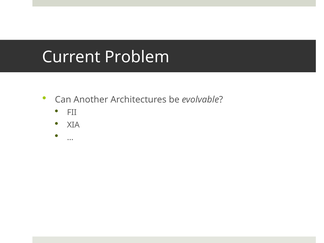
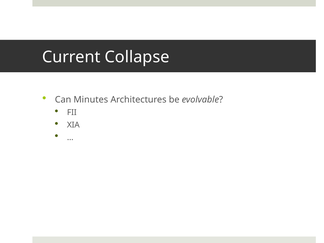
Problem: Problem -> Collapse (137, 57)
Another: Another -> Minutes (91, 100)
